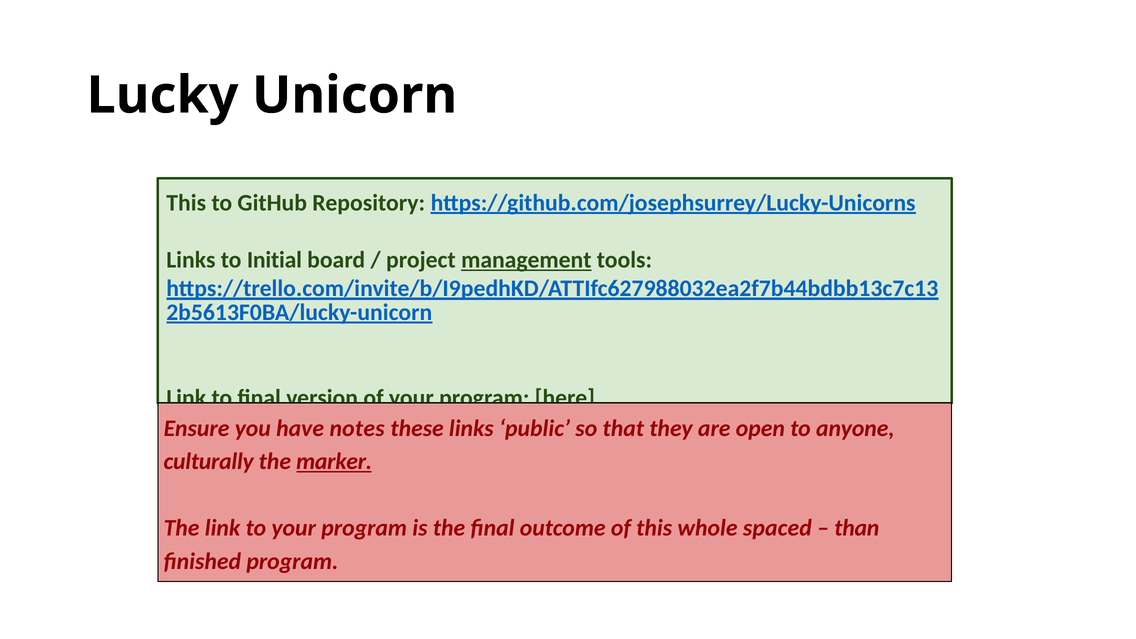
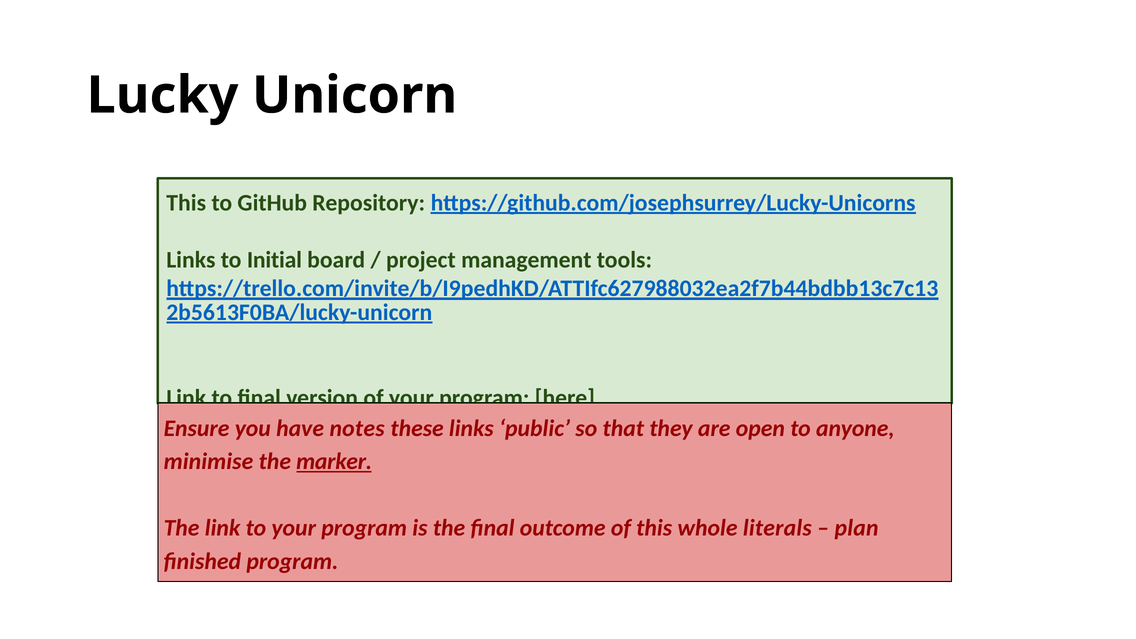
management underline: present -> none (526, 260)
culturally: culturally -> minimise (208, 462)
spaced: spaced -> literals (777, 528)
than: than -> plan (857, 528)
